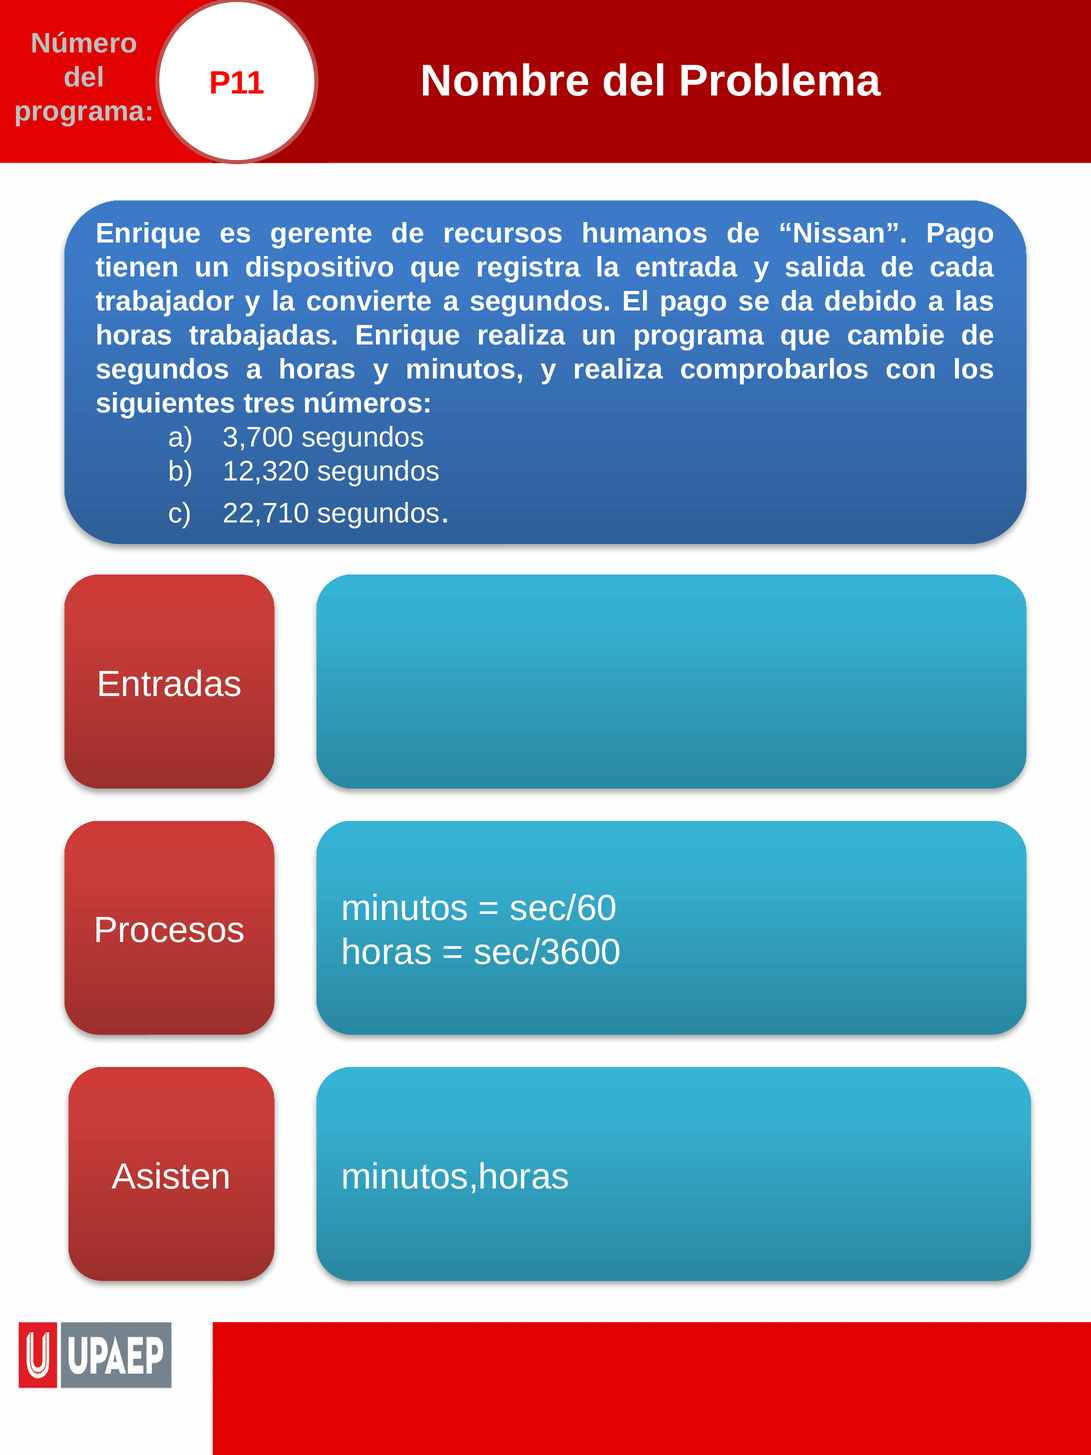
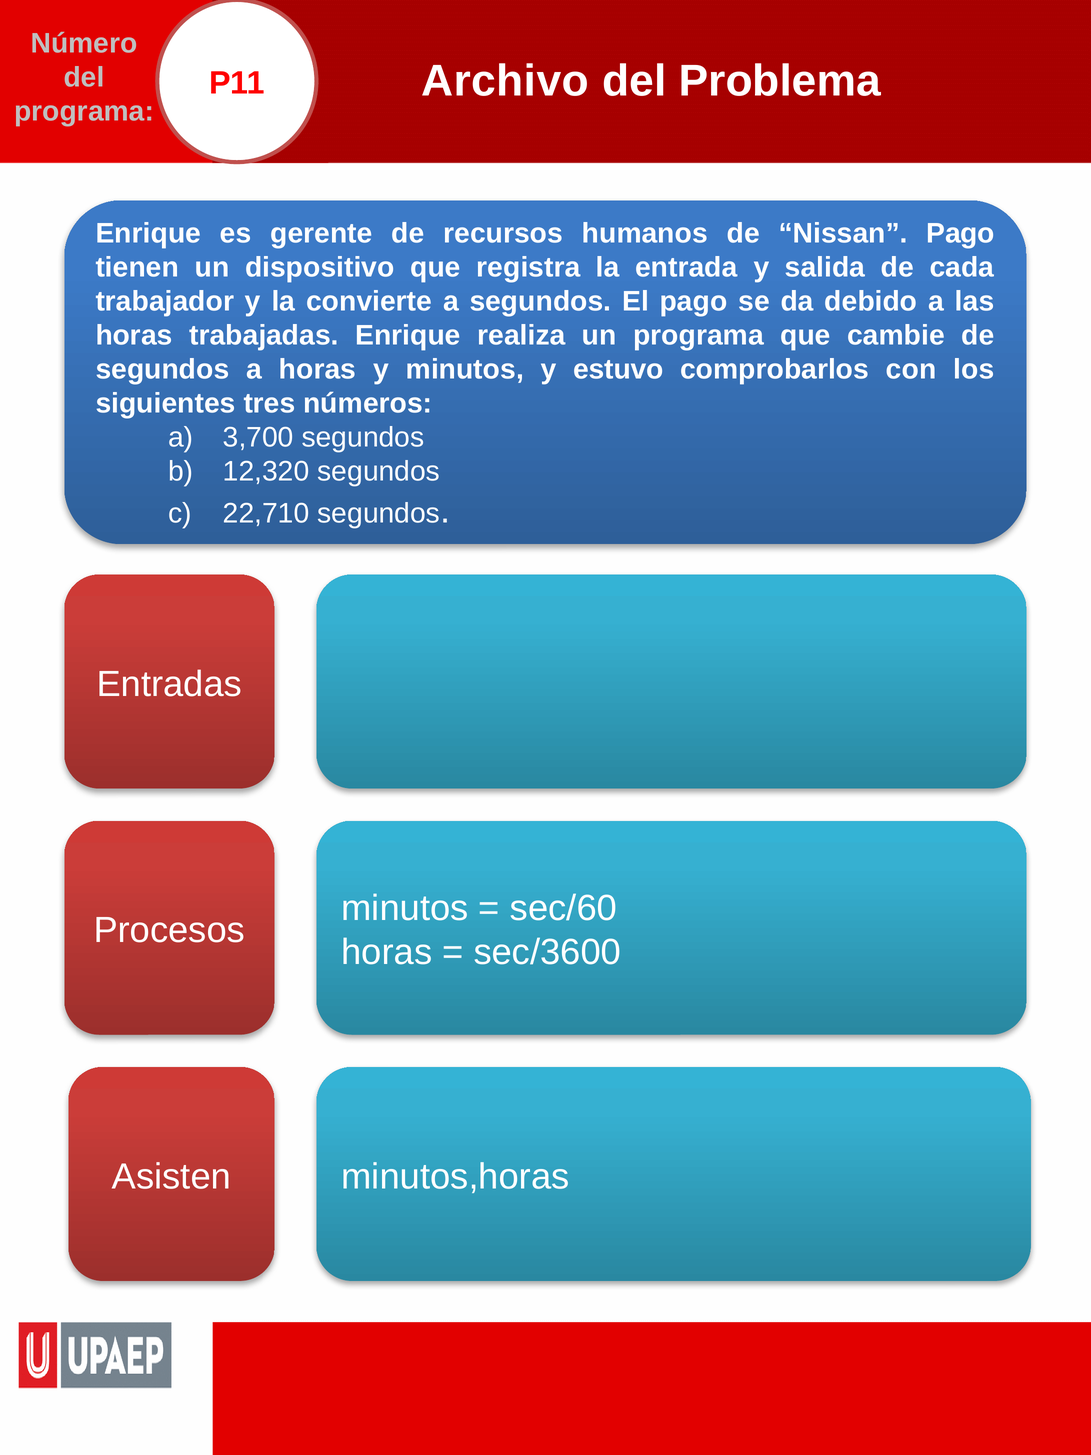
Nombre: Nombre -> Archivo (505, 81)
y realiza: realiza -> estuvo (618, 369)
